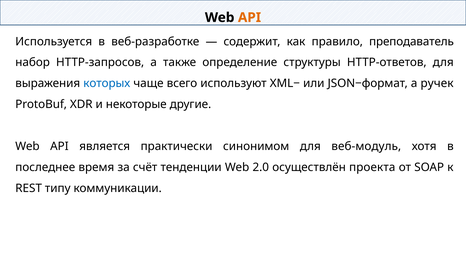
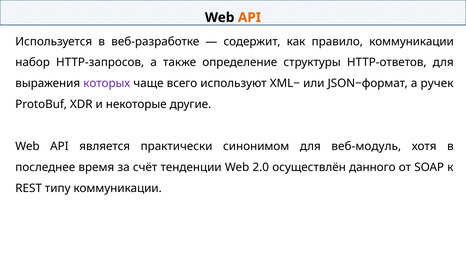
правило преподаватель: преподаватель -> коммуникации (411, 42)
которых colour: blue -> purple (107, 83)
проекта: проекта -> данного (372, 167)
